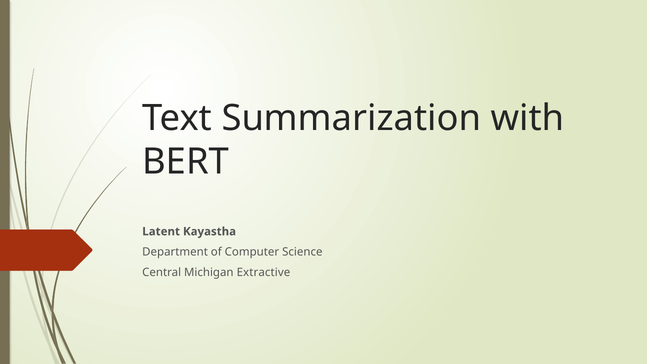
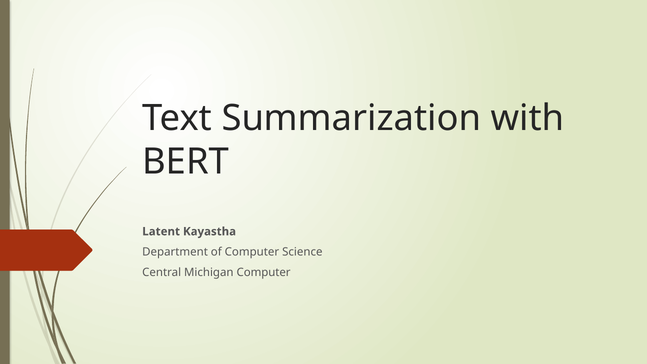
Michigan Extractive: Extractive -> Computer (264, 272)
